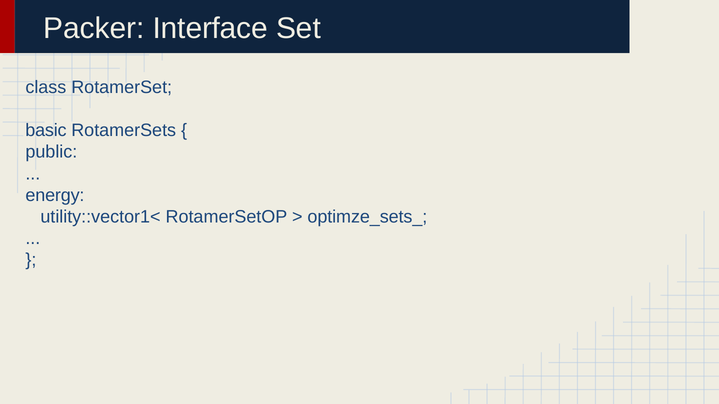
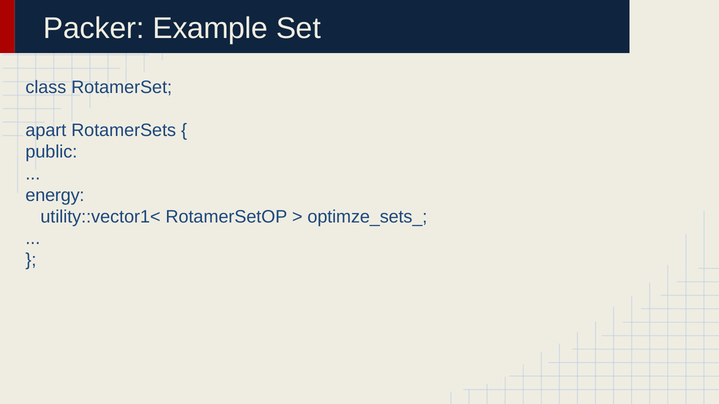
Interface: Interface -> Example (210, 28)
basic: basic -> apart (46, 131)
